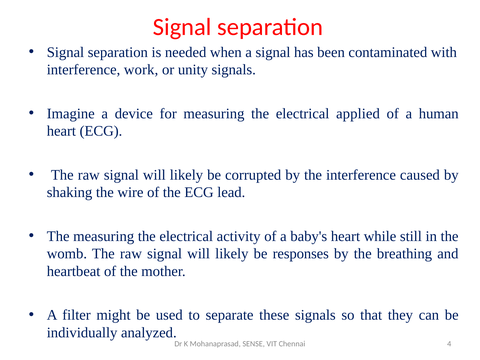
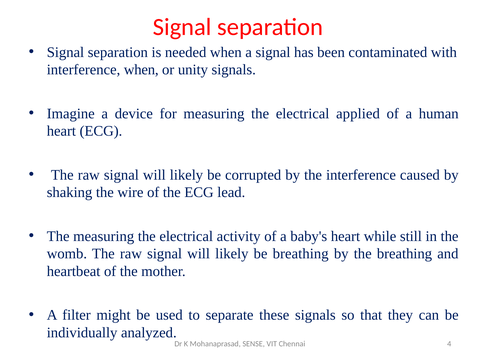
interference work: work -> when (141, 70)
be responses: responses -> breathing (301, 254)
